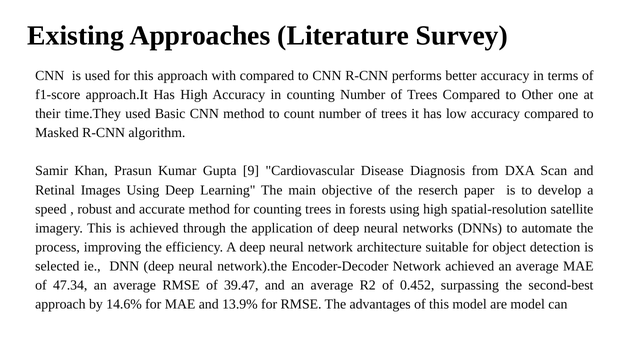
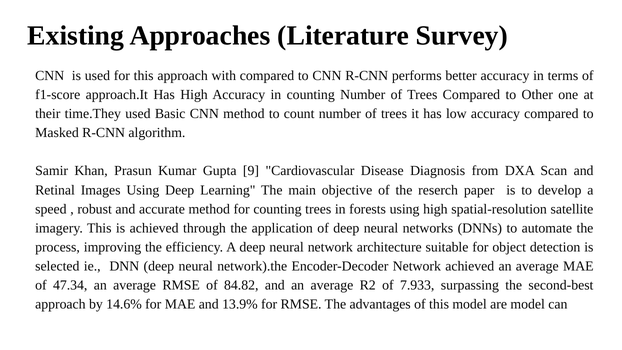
39.47: 39.47 -> 84.82 (241, 285)
0.452: 0.452 -> 7.933 (417, 285)
